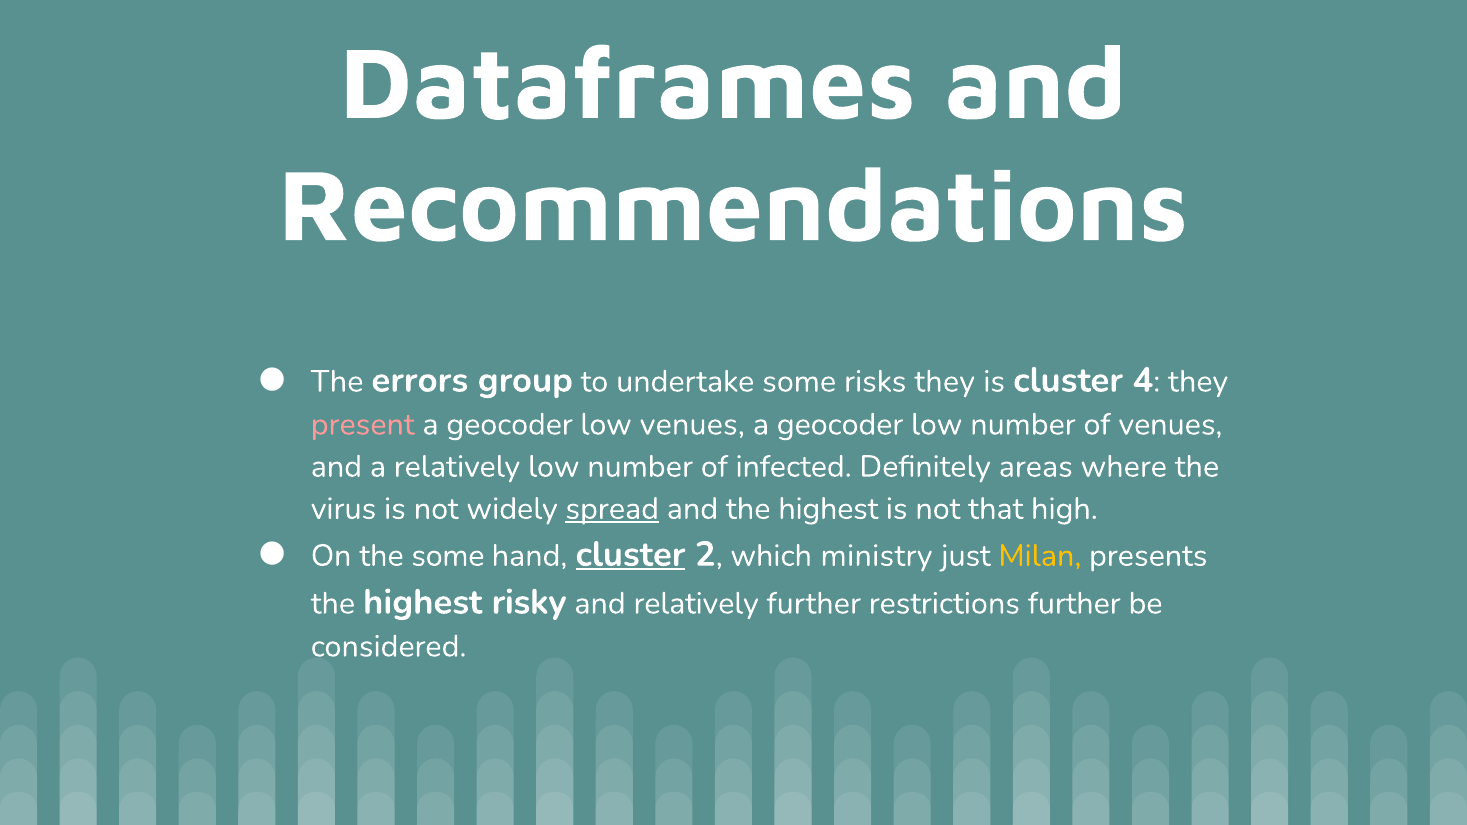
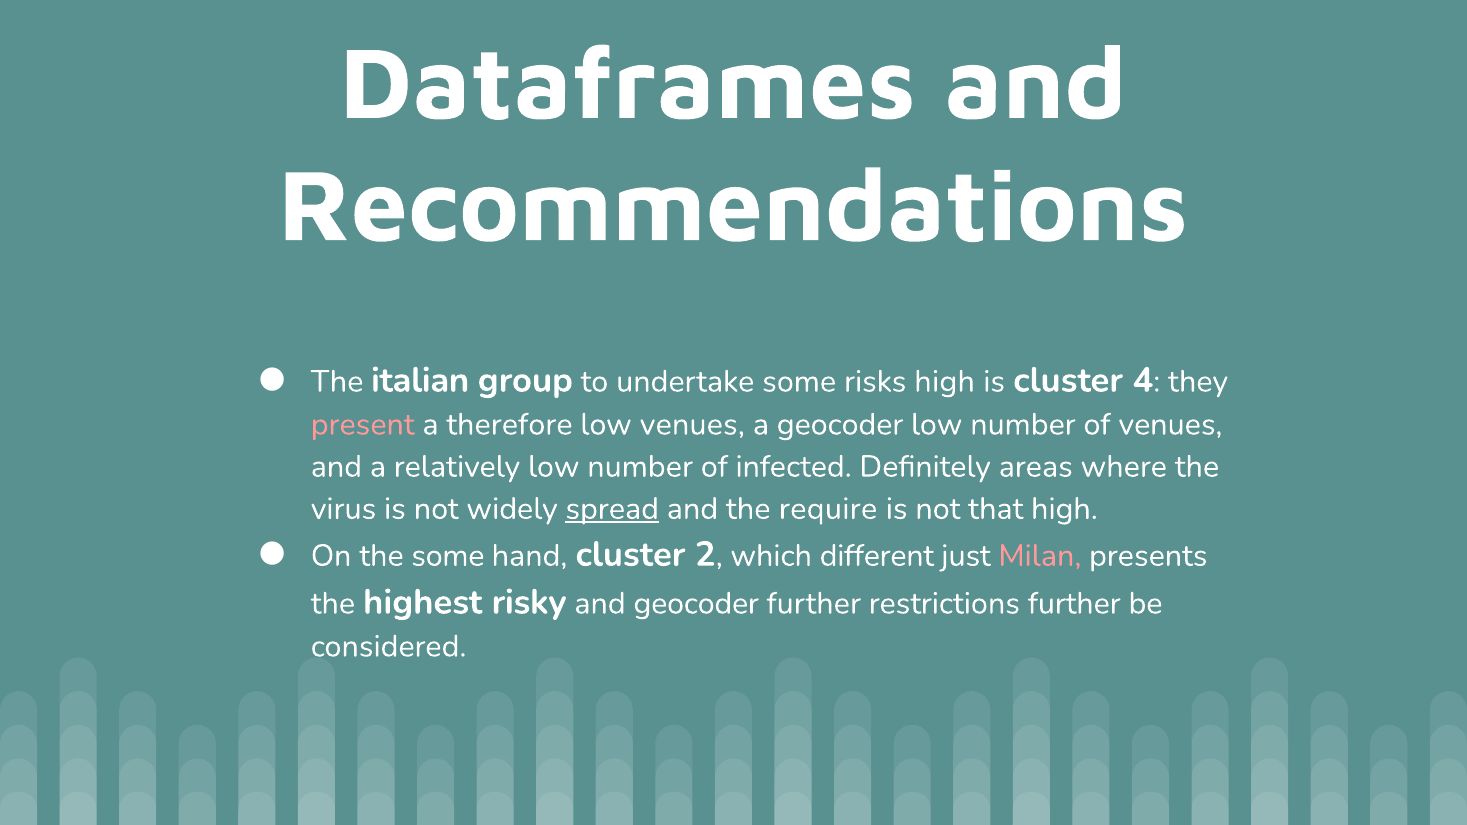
errors: errors -> italian (420, 380)
risks they: they -> high (945, 382)
geocoder: geocoder -> therefore (509, 425)
and the highest: highest -> require (828, 509)
cluster underline: present -> none (630, 554)
ministry: ministry -> different (877, 556)
Milan colour: yellow -> pink (1040, 556)
and relatively: relatively -> geocoder (696, 604)
